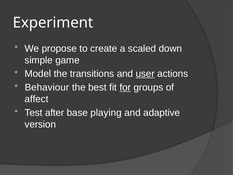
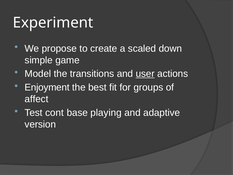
Behaviour: Behaviour -> Enjoyment (47, 87)
for underline: present -> none (125, 87)
after: after -> cont (55, 113)
